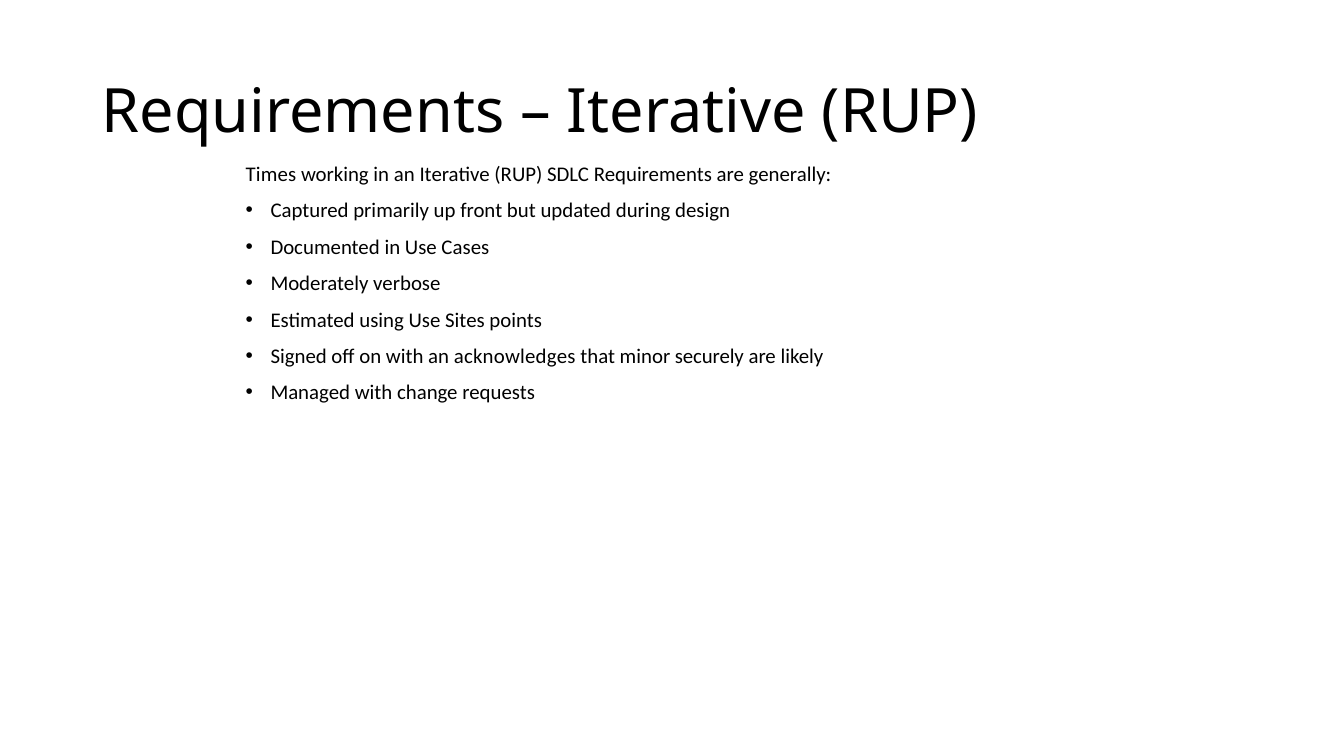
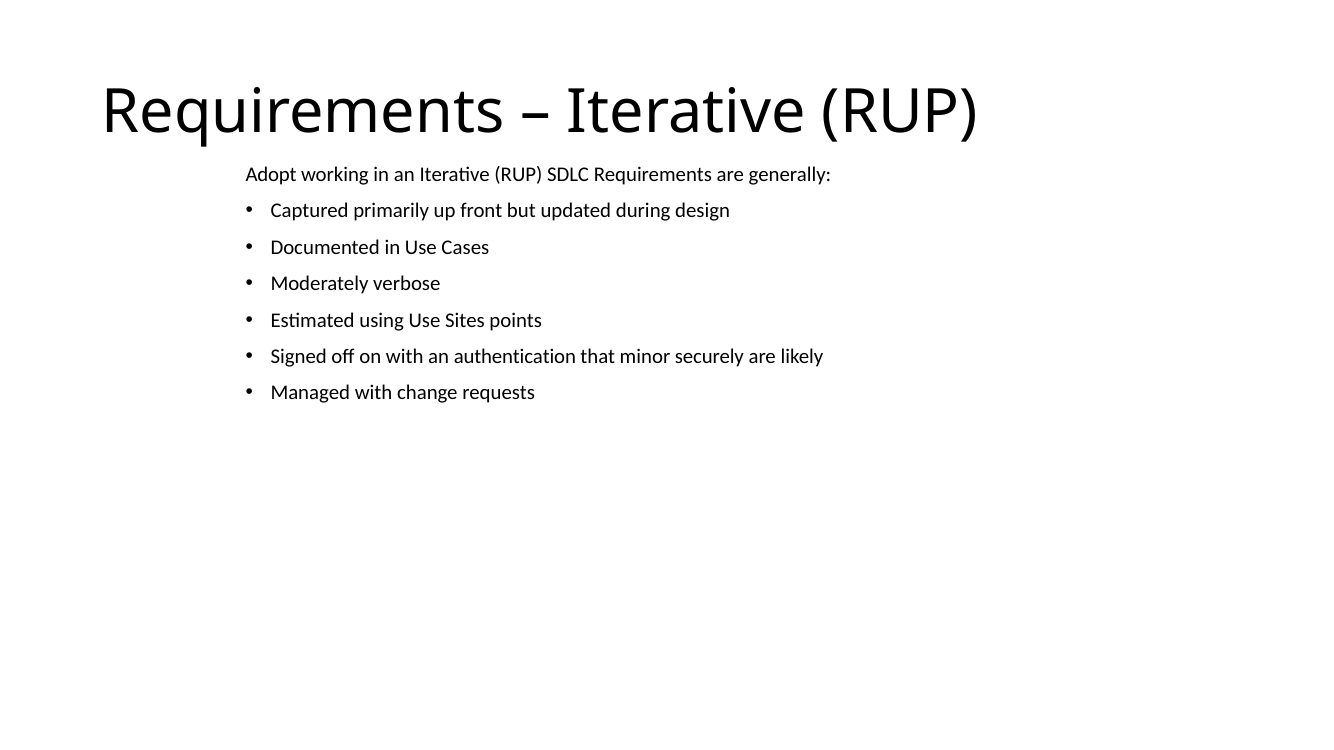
Times: Times -> Adopt (271, 175)
acknowledges: acknowledges -> authentication (515, 357)
